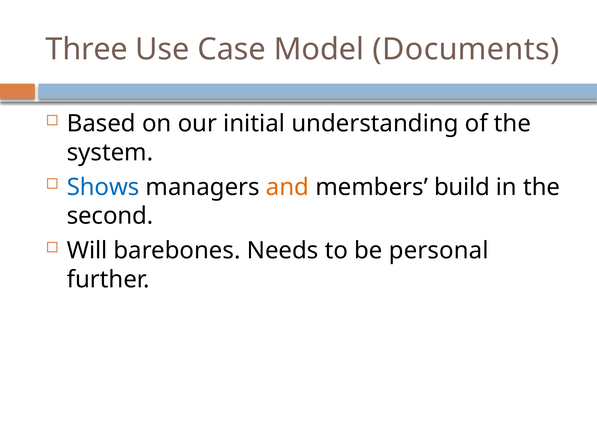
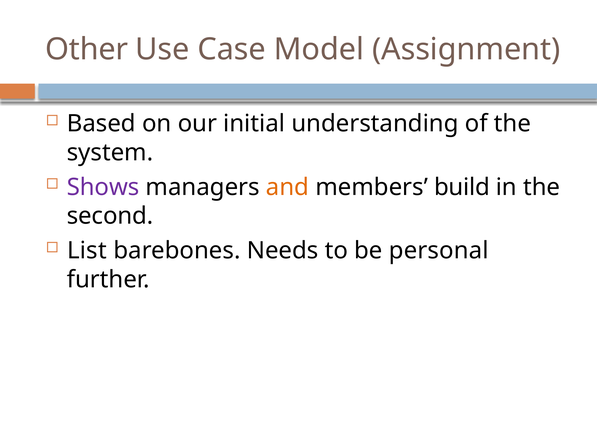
Three: Three -> Other (87, 49)
Documents: Documents -> Assignment (466, 49)
Shows colour: blue -> purple (103, 187)
Will: Will -> List (87, 251)
